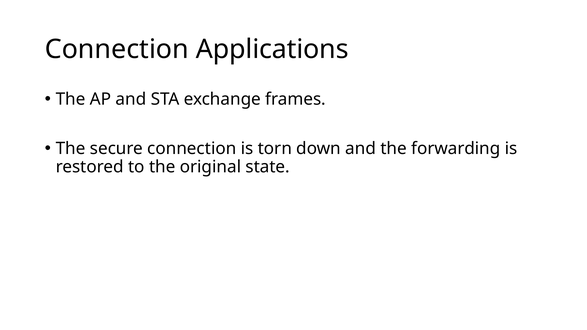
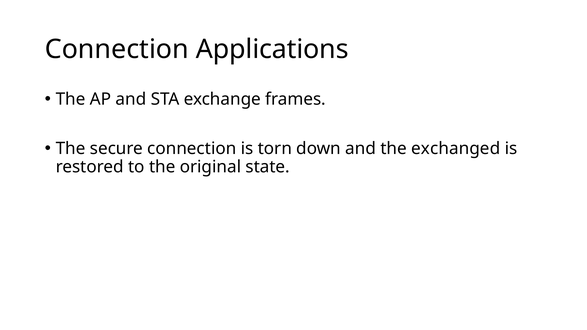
forwarding: forwarding -> exchanged (456, 148)
